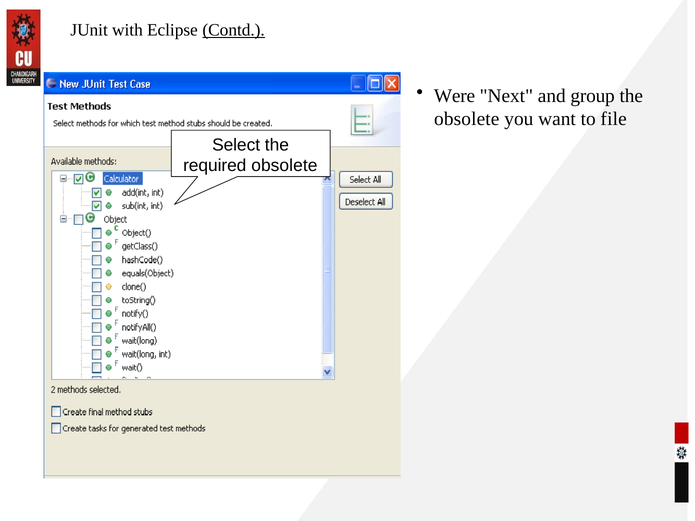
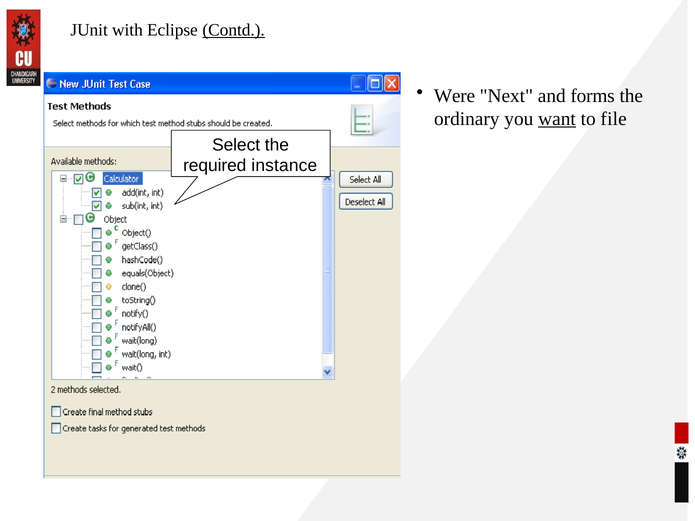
group: group -> forms (593, 96)
obsolete: obsolete -> ordinary (467, 119)
want underline: none -> present (557, 119)
required obsolete: obsolete -> instance (284, 166)
